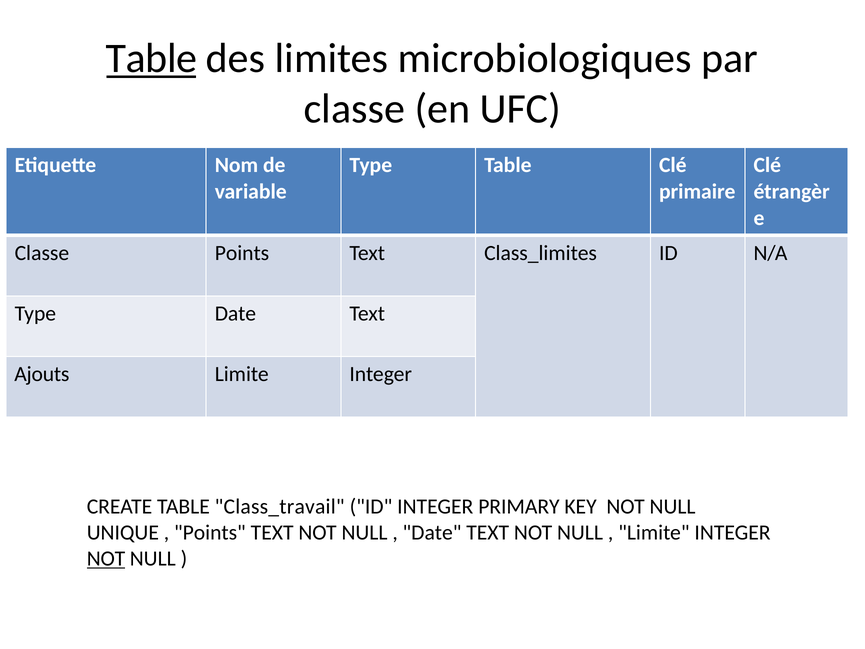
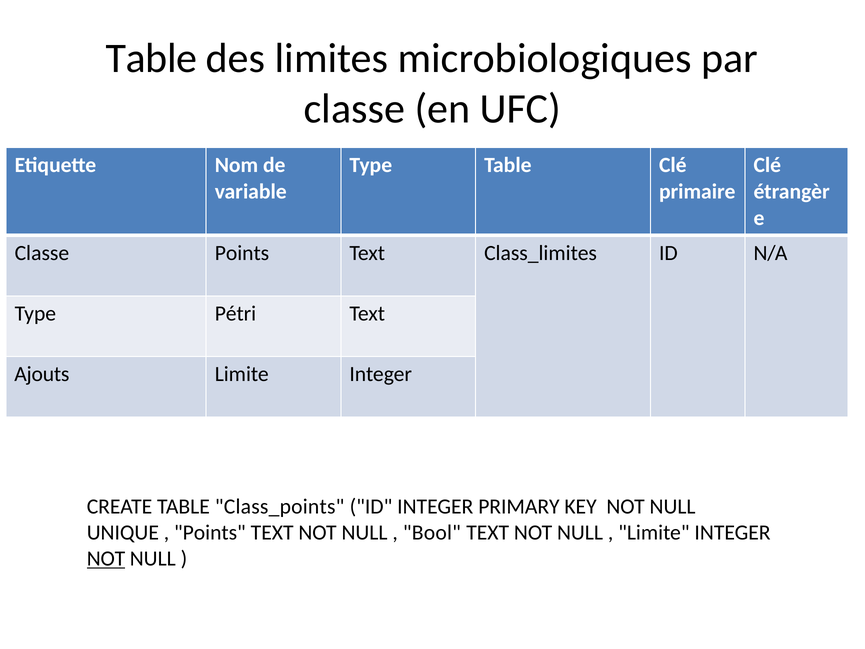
Table underline: present -> none (151, 58)
Type Date: Date -> Pétri (235, 313)
Class_travail: Class_travail -> Class_points (280, 507)
Date: Date -> Bool (432, 533)
